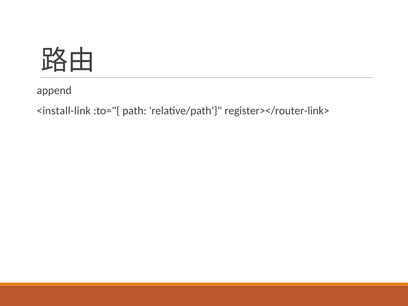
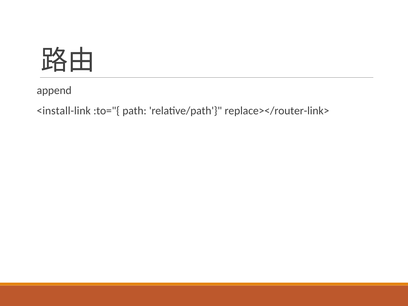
register></router-link>: register></router-link> -> replace></router-link> (277, 111)
